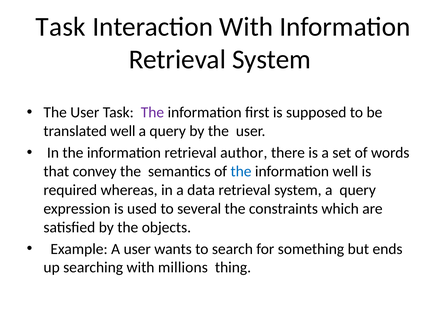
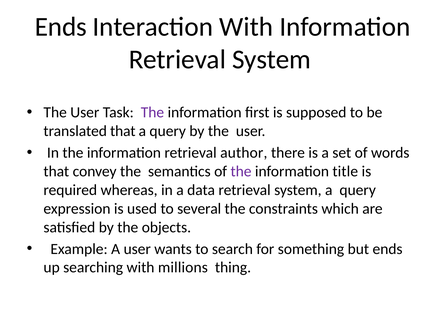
Task: Task -> Ends (61, 27)
translated well: well -> that (123, 131)
the colour: blue -> purple (241, 171)
information well: well -> title (345, 171)
